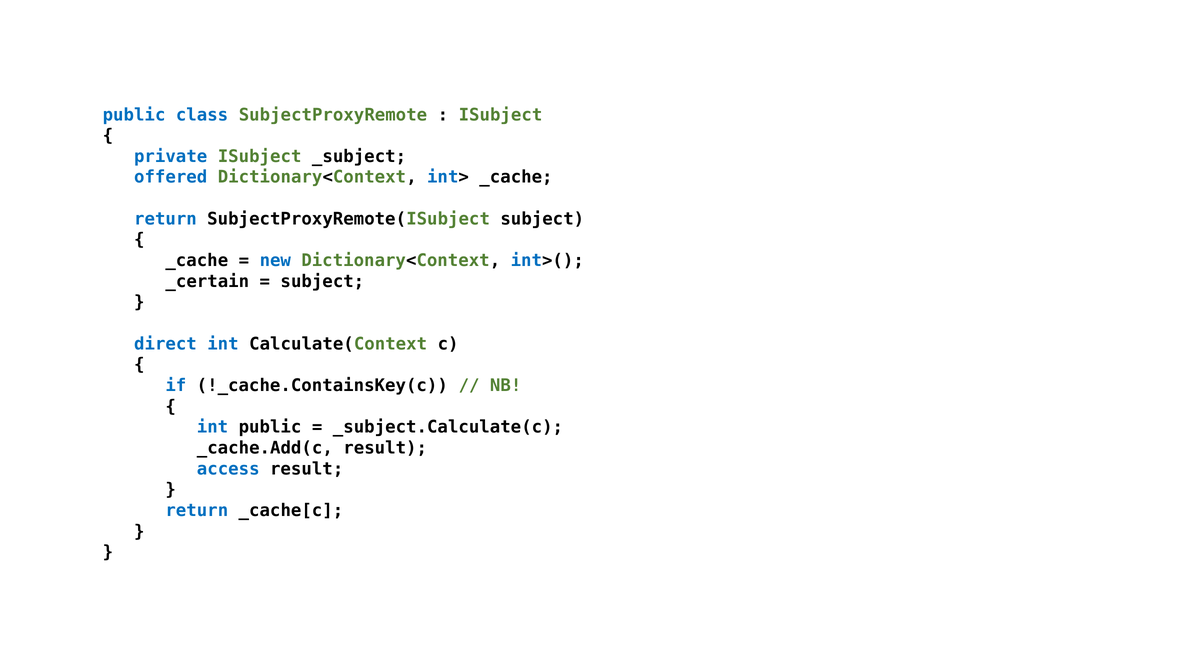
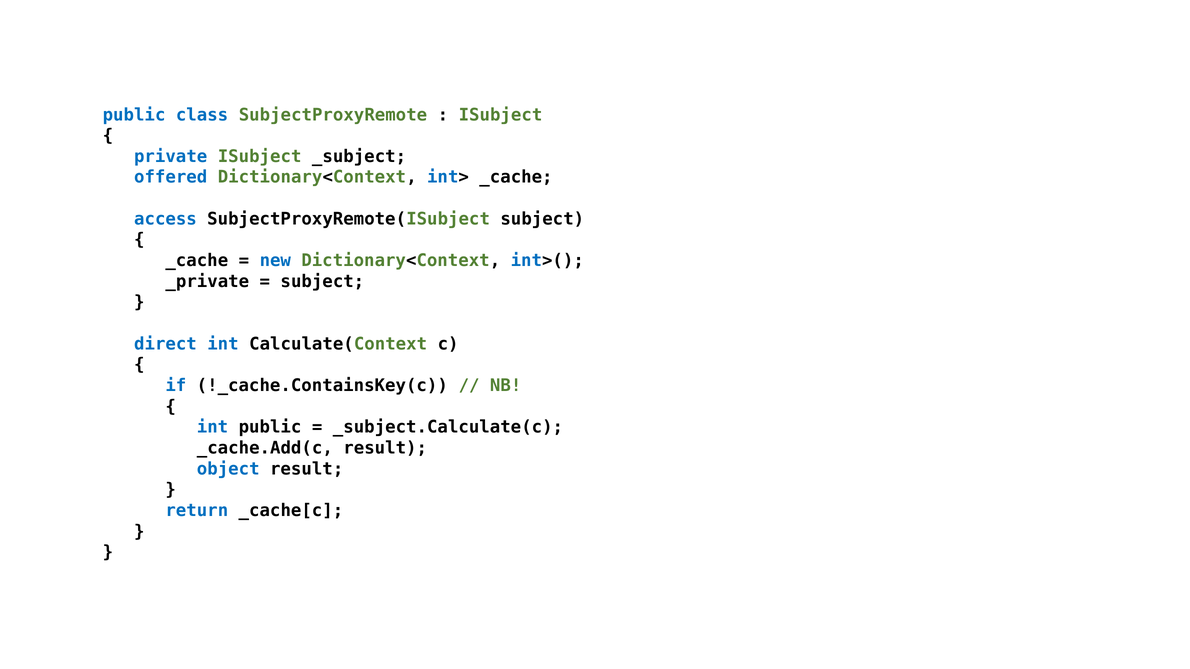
return: return -> access (165, 219)
_certain: _certain -> _private (207, 282)
access: access -> object (228, 469)
